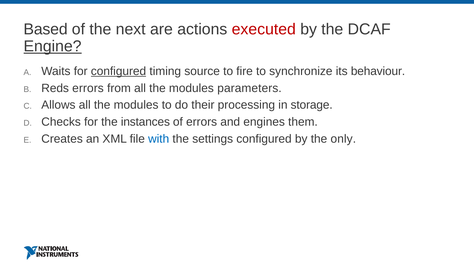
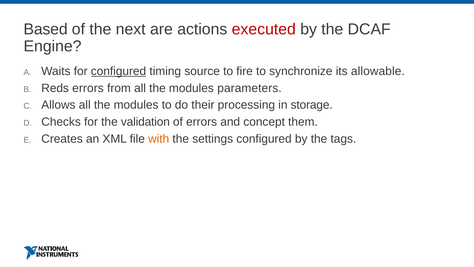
Engine underline: present -> none (53, 46)
behaviour: behaviour -> allowable (378, 71)
instances: instances -> validation (145, 122)
engines: engines -> concept (264, 122)
with colour: blue -> orange (159, 139)
only: only -> tags (343, 139)
